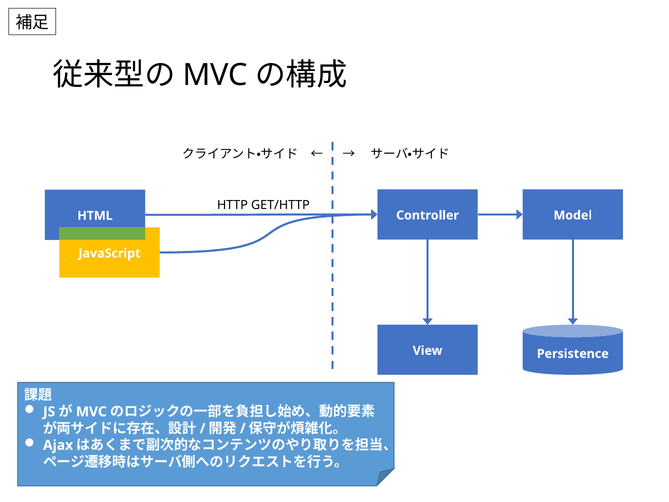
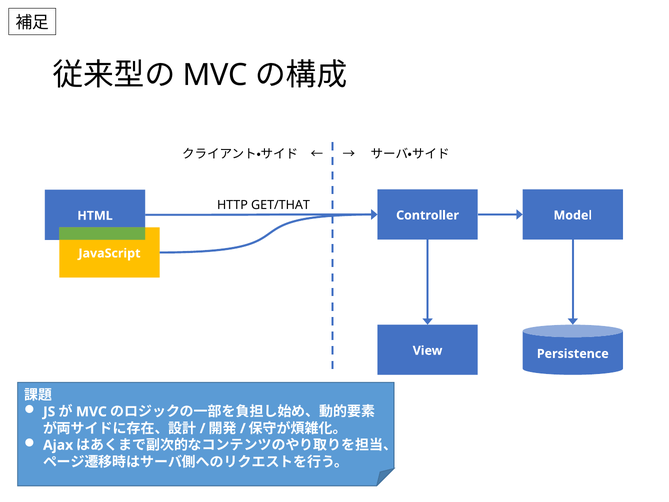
GET/HTTP: GET/HTTP -> GET/THAT (280, 205)
